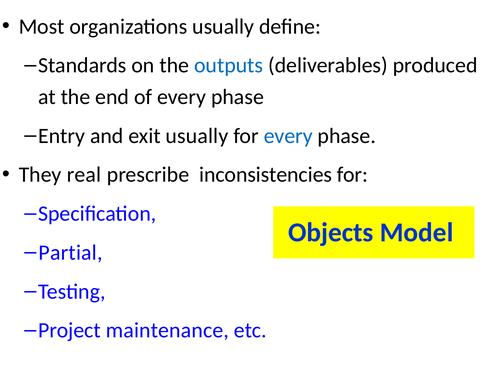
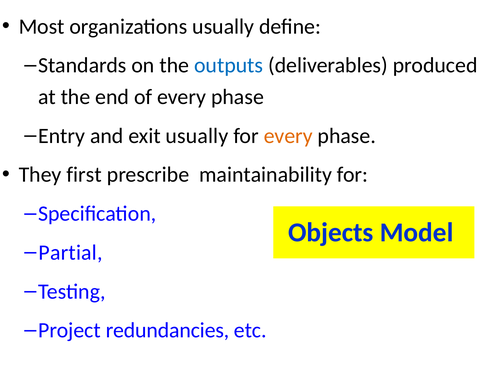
every colour: blue -> orange (288, 136)
real: real -> first (84, 175)
inconsistencies: inconsistencies -> maintainability (266, 175)
maintenance: maintenance -> redundancies (168, 330)
